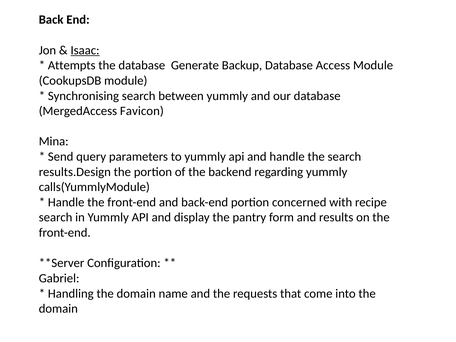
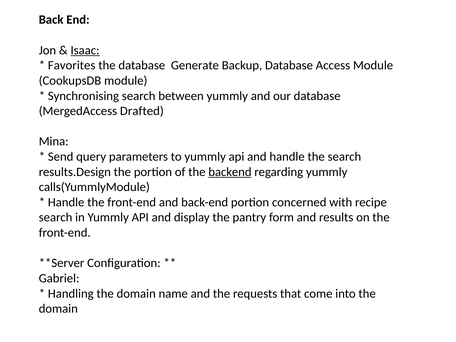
Attempts: Attempts -> Favorites (72, 65)
Favicon: Favicon -> Drafted (142, 111)
backend underline: none -> present (230, 172)
